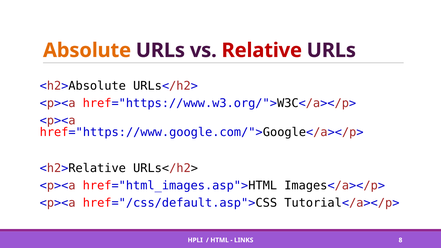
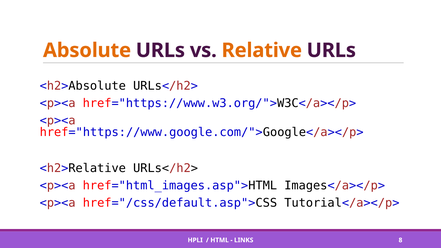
Relative colour: red -> orange (262, 50)
